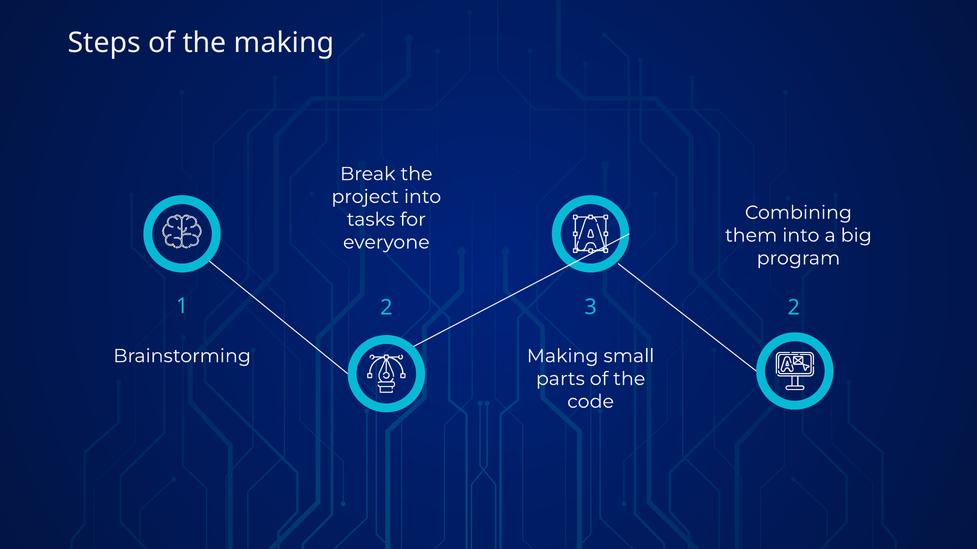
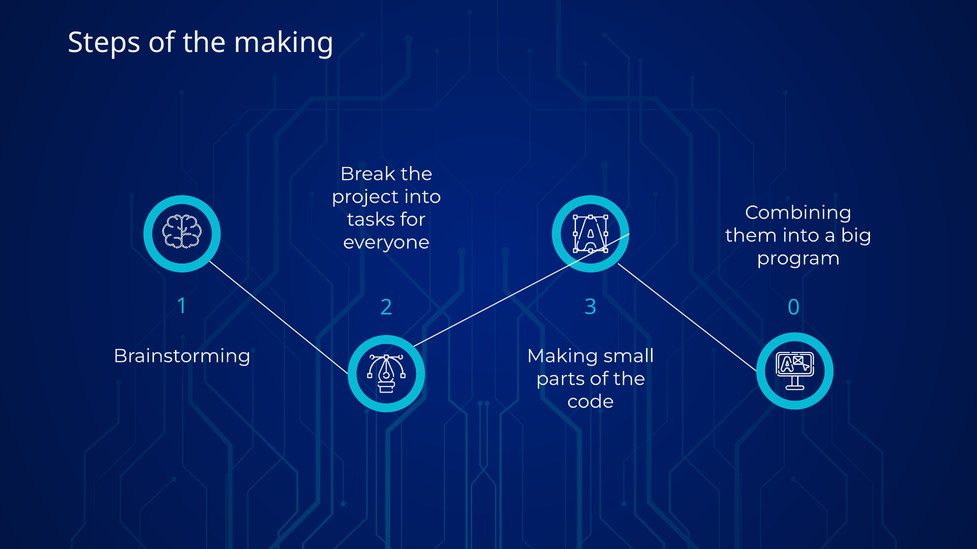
3 2: 2 -> 0 (794, 308)
